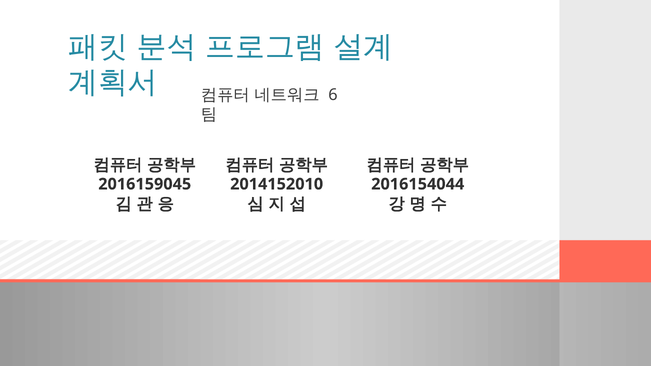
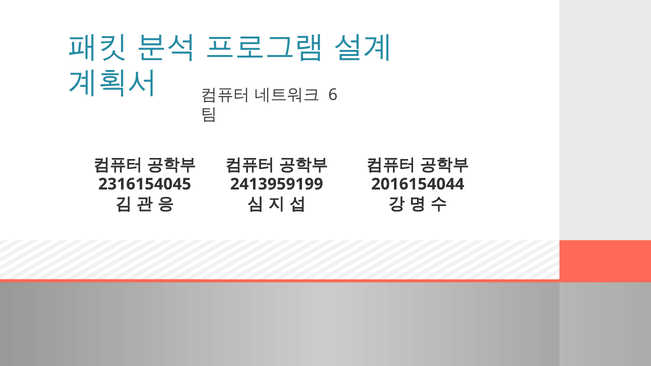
2016159045: 2016159045 -> 2316154045 (145, 184)
2014152010: 2014152010 -> 2413959199 (277, 184)
